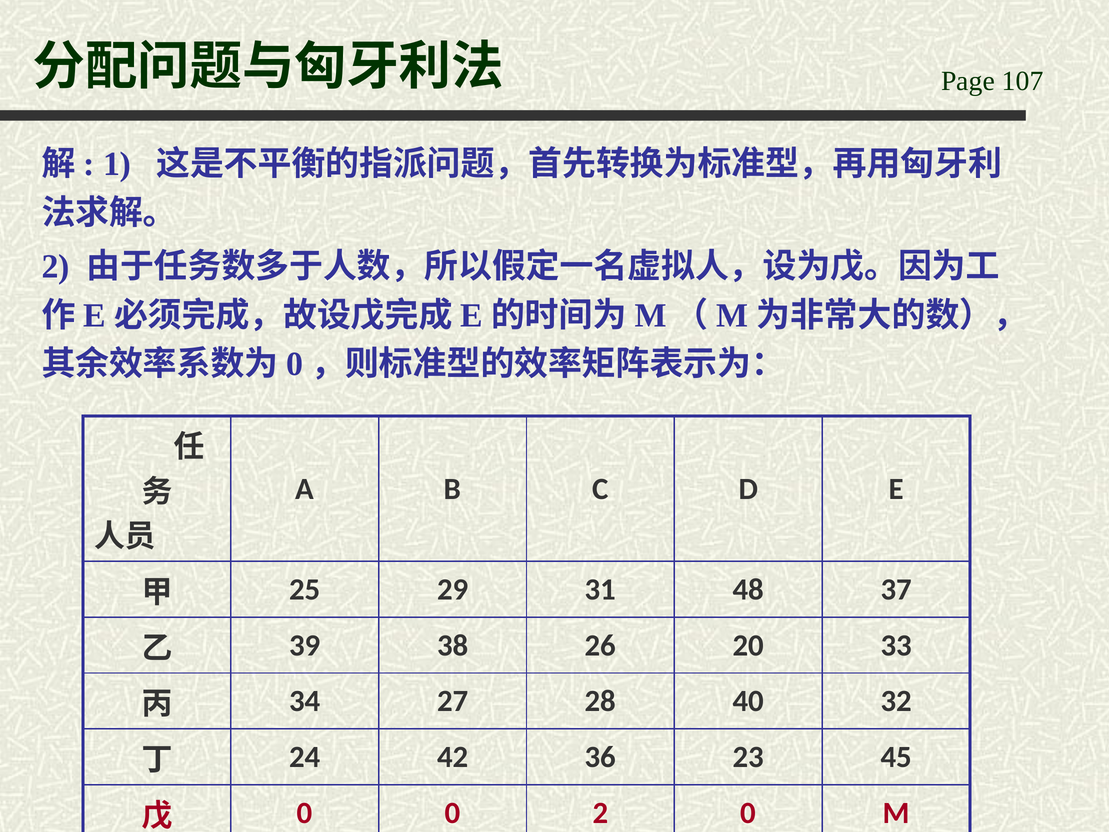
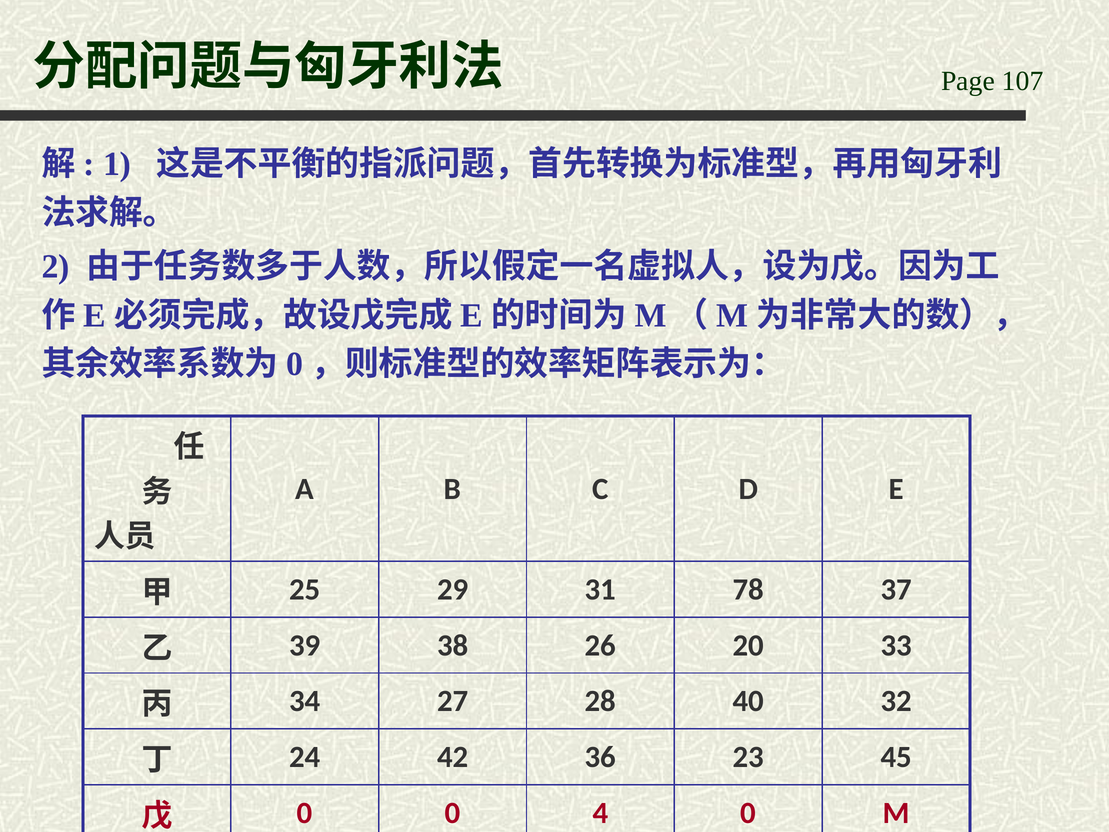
48: 48 -> 78 (748, 589)
0 2: 2 -> 4 (600, 813)
